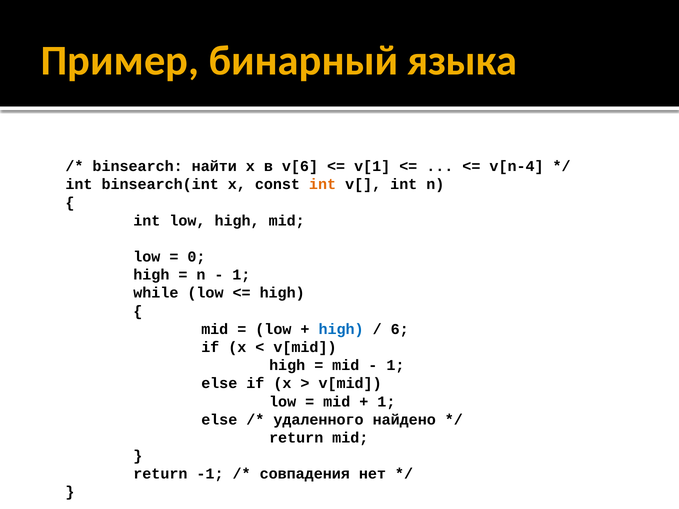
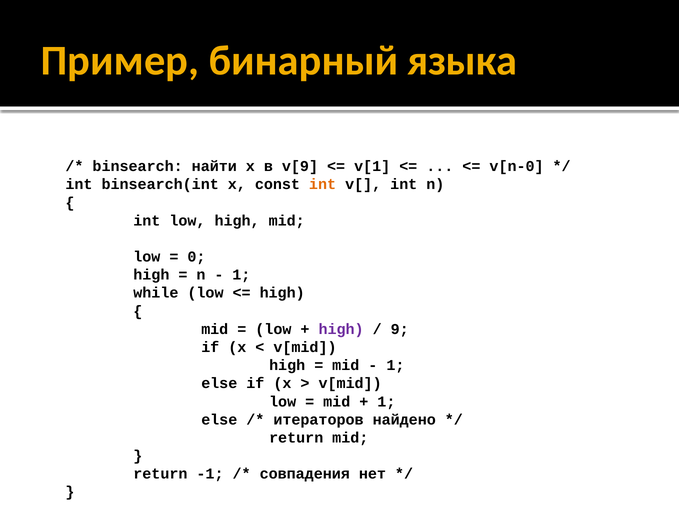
v[6: v[6 -> v[9 (300, 166)
v[n-4: v[n-4 -> v[n-0 (517, 166)
high colour: blue -> purple (341, 329)
6: 6 -> 9 (400, 329)
удаленного: удаленного -> итераторов (319, 420)
